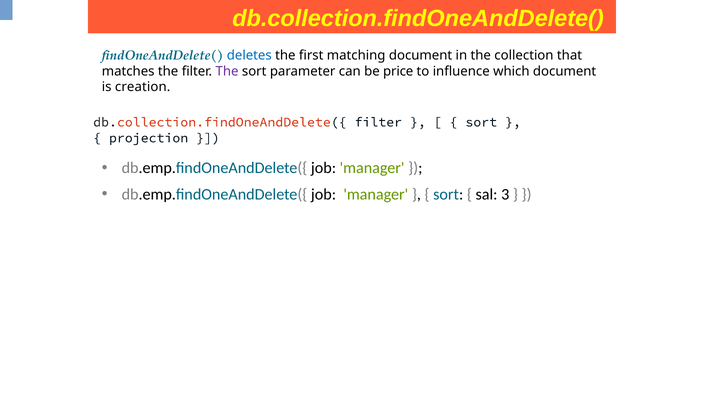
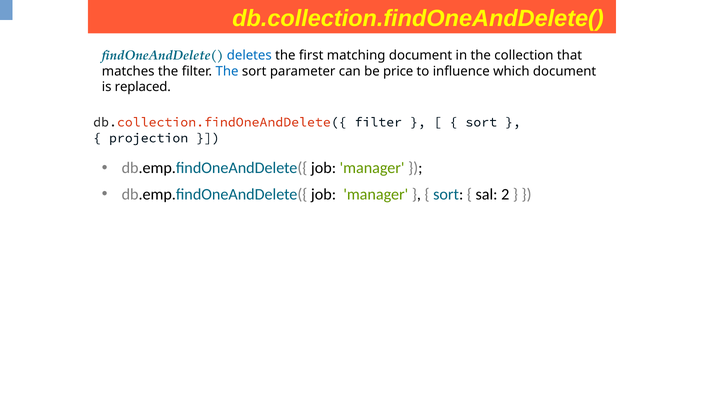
The colour: purple -> blue (227, 71)
creation: creation -> replaced (143, 87)
3: 3 -> 2 (505, 194)
